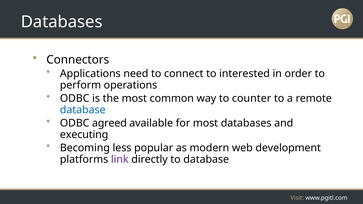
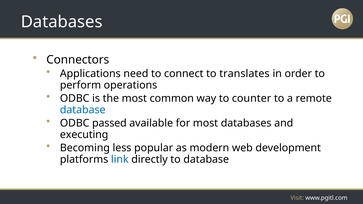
interested: interested -> translates (244, 74)
agreed: agreed -> passed (109, 123)
link colour: purple -> blue (120, 159)
